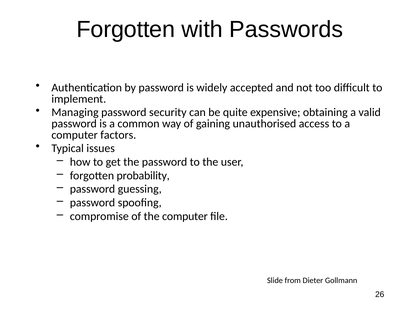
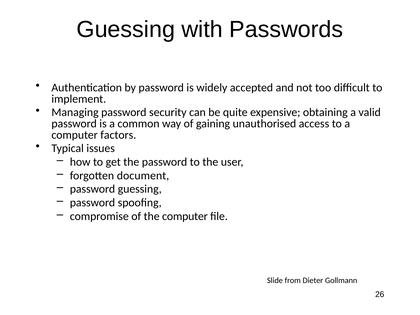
Forgotten: Forgotten -> Guessing (126, 30)
probability: probability -> document (143, 176)
